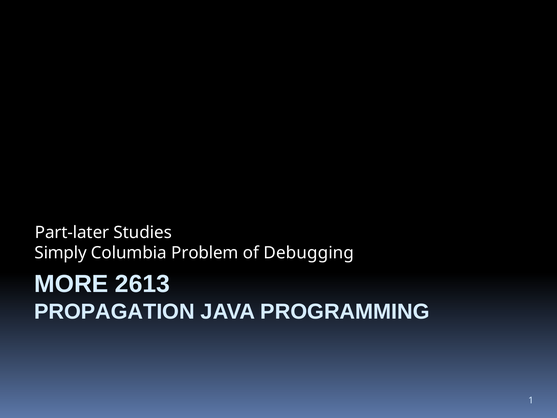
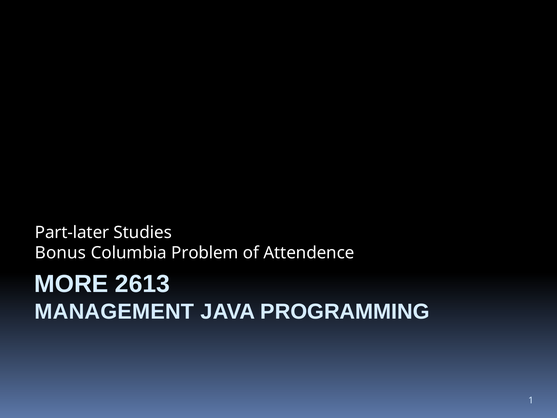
Simply: Simply -> Bonus (60, 253)
Debugging: Debugging -> Attendence (309, 253)
PROPAGATION: PROPAGATION -> MANAGEMENT (114, 312)
